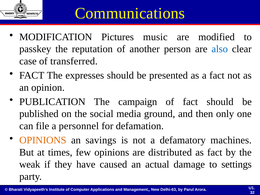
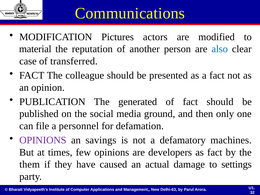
music: music -> actors (155, 37)
passkey: passkey -> material (35, 49)
expresses: expresses -> colleague (85, 75)
campaign: campaign -> generated (138, 102)
OPINIONS colour: orange -> purple (43, 140)
distributed: distributed -> developers (170, 152)
weak: weak -> them (30, 164)
